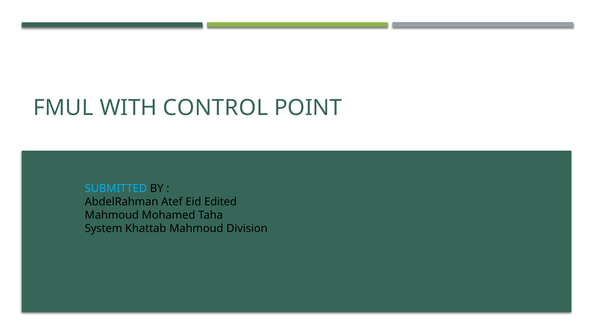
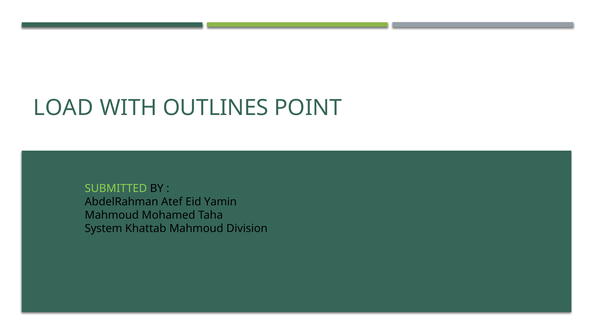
FMUL: FMUL -> LOAD (63, 108)
CONTROL: CONTROL -> OUTLINES (216, 108)
SUBMITTED colour: light blue -> light green (116, 188)
Edited: Edited -> Yamin (220, 202)
